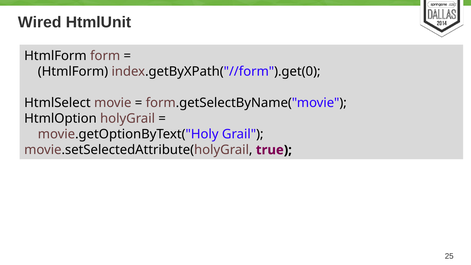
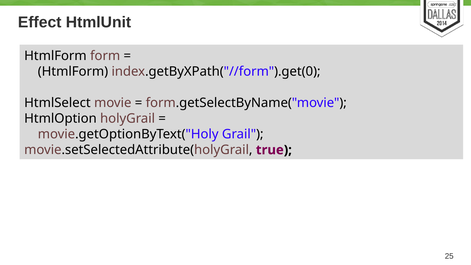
Wired: Wired -> Effect (40, 22)
